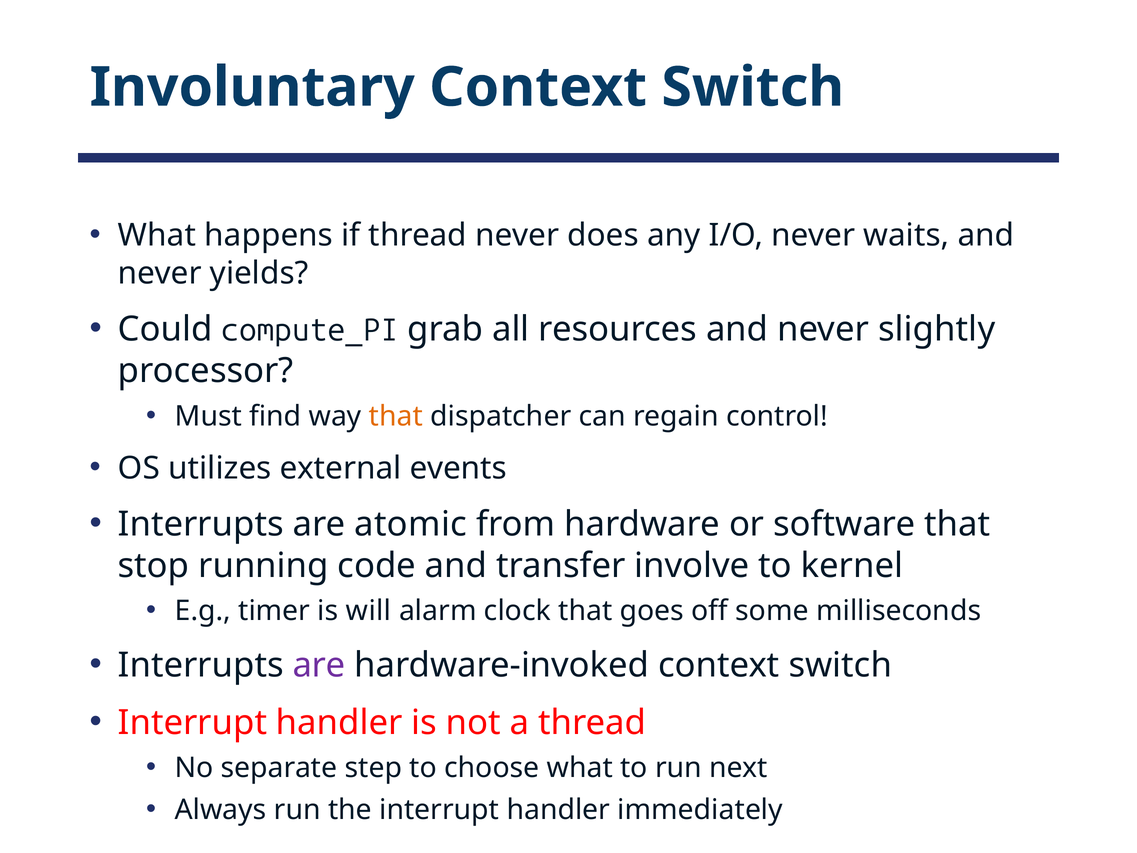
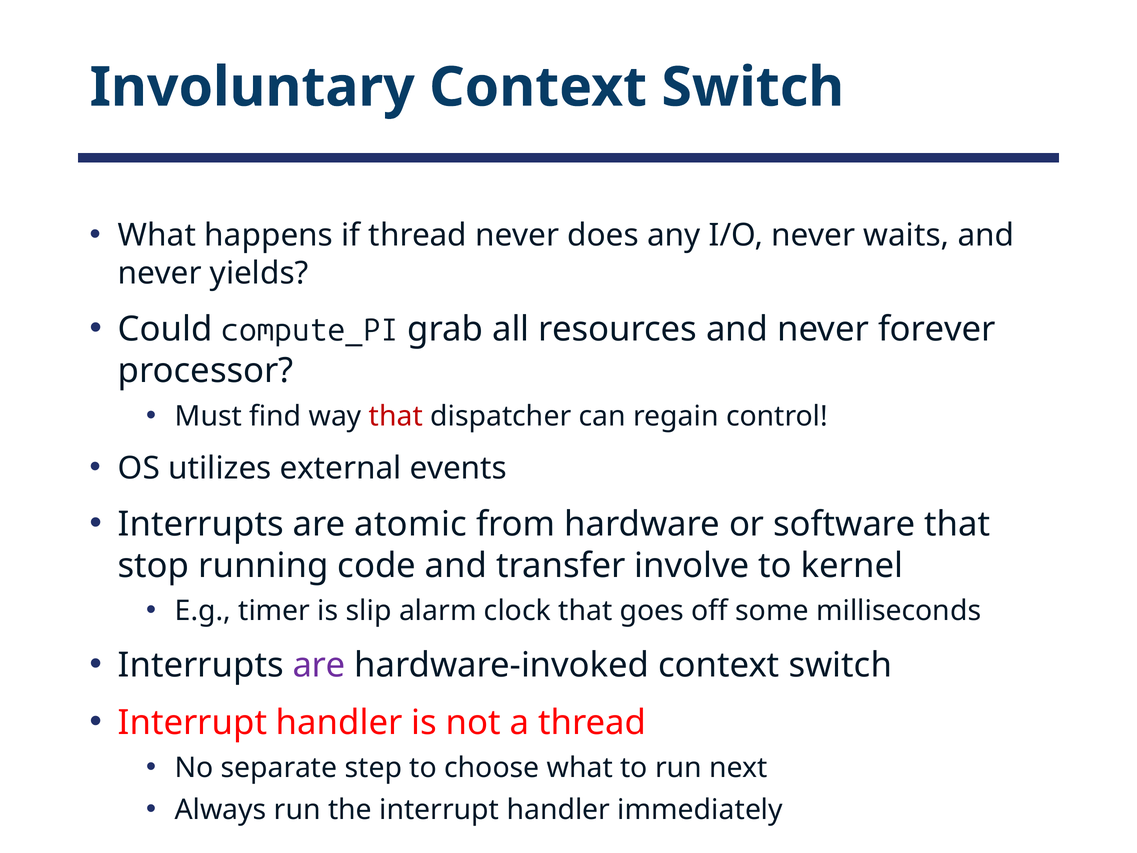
slightly: slightly -> forever (937, 329)
that colour: orange -> red (396, 416)
will: will -> slip (369, 611)
